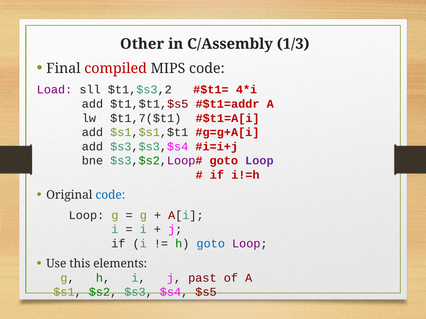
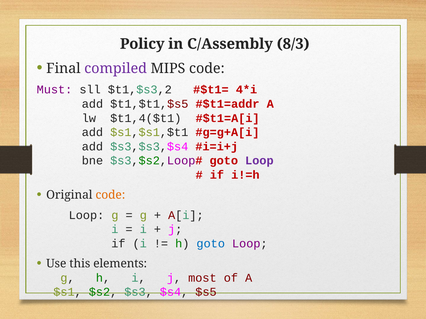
Other: Other -> Policy (142, 44)
1/3: 1/3 -> 8/3 (293, 44)
compiled colour: red -> purple (116, 68)
Load: Load -> Must (55, 90)
$t1,7($t1: $t1,7($t1 -> $t1,4($t1 (146, 118)
code colour: blue -> orange (110, 195)
past: past -> most (202, 278)
